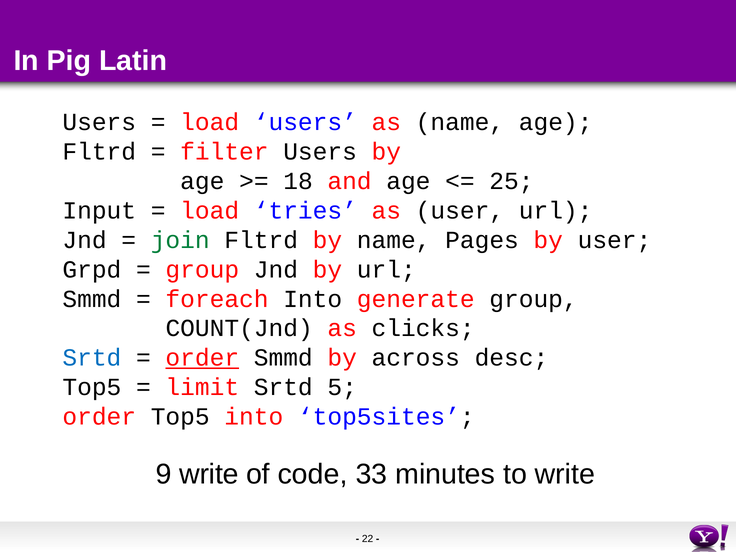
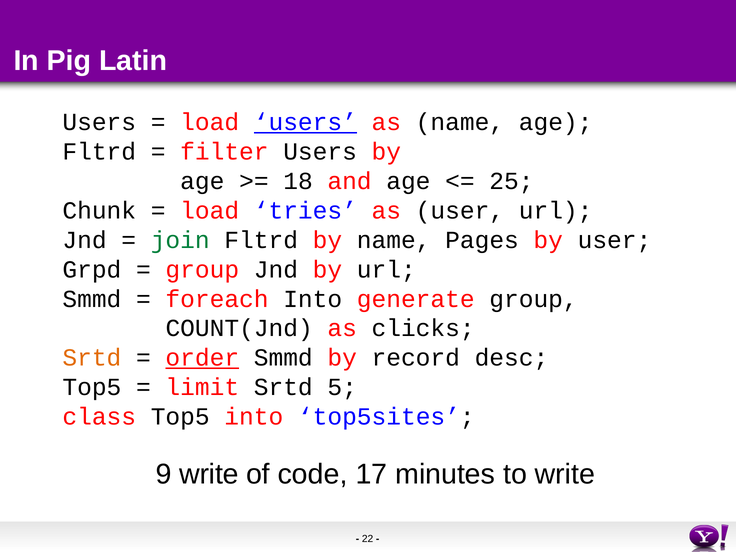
users underline: none -> present (305, 122)
Input: Input -> Chunk (99, 211)
Srtd colour: blue -> orange (92, 358)
across: across -> record (416, 358)
order: order -> class (99, 417)
33: 33 -> 17 (371, 474)
